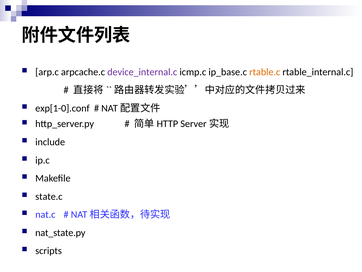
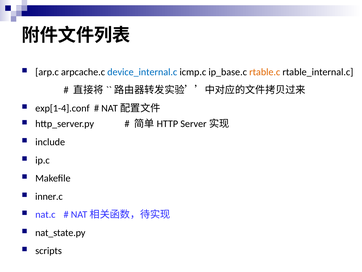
device_internal.c colour: purple -> blue (142, 72)
exp[1-0].conf: exp[1-0].conf -> exp[1-4].conf (62, 108)
state.c: state.c -> inner.c (49, 196)
